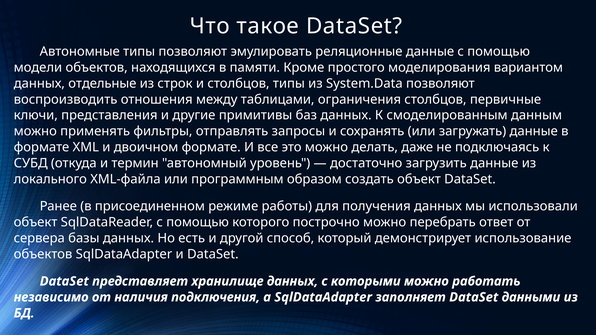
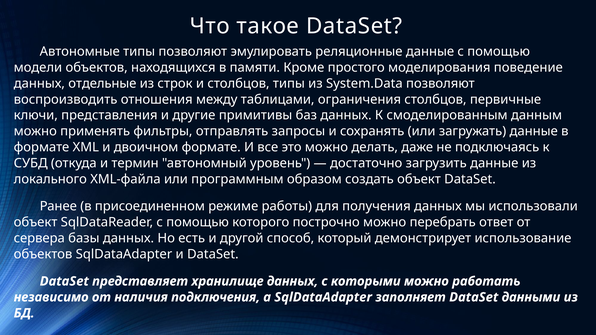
вариантом: вариантом -> поведение (528, 68)
